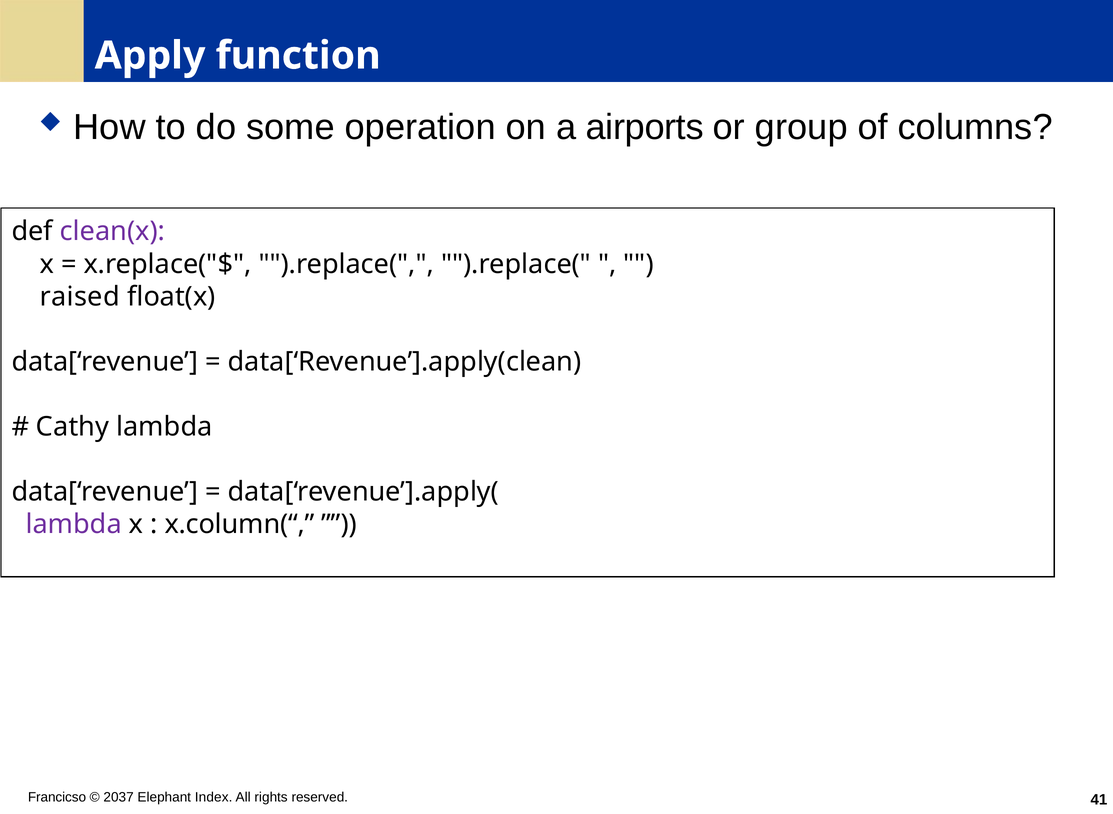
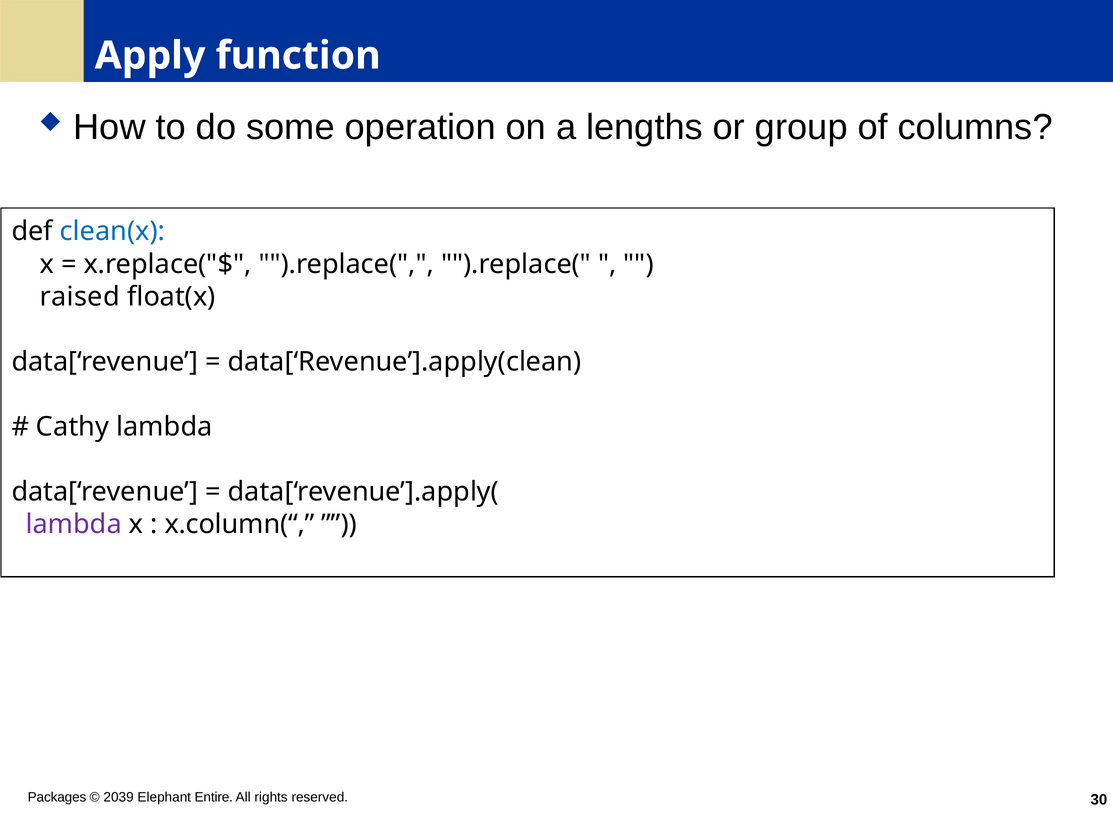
airports: airports -> lengths (645, 127)
clean(x colour: purple -> blue (112, 232)
Francicso: Francicso -> Packages (57, 797)
2037: 2037 -> 2039 (119, 797)
Index: Index -> Entire (214, 797)
41: 41 -> 30 (1099, 800)
